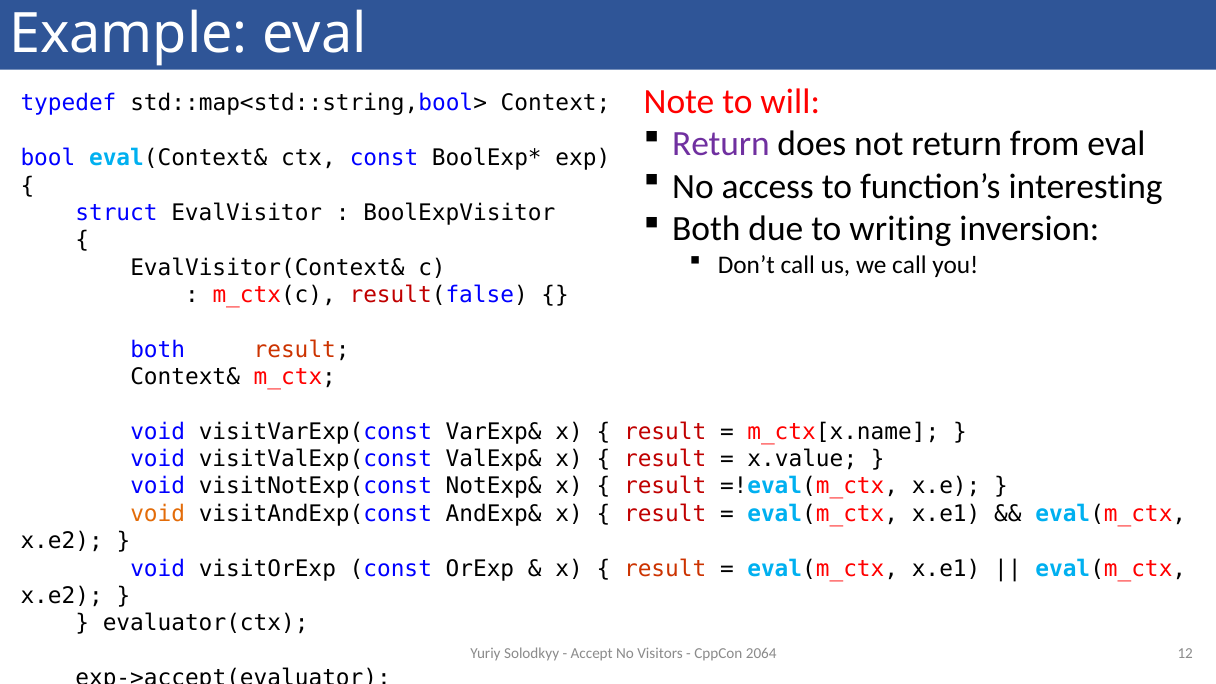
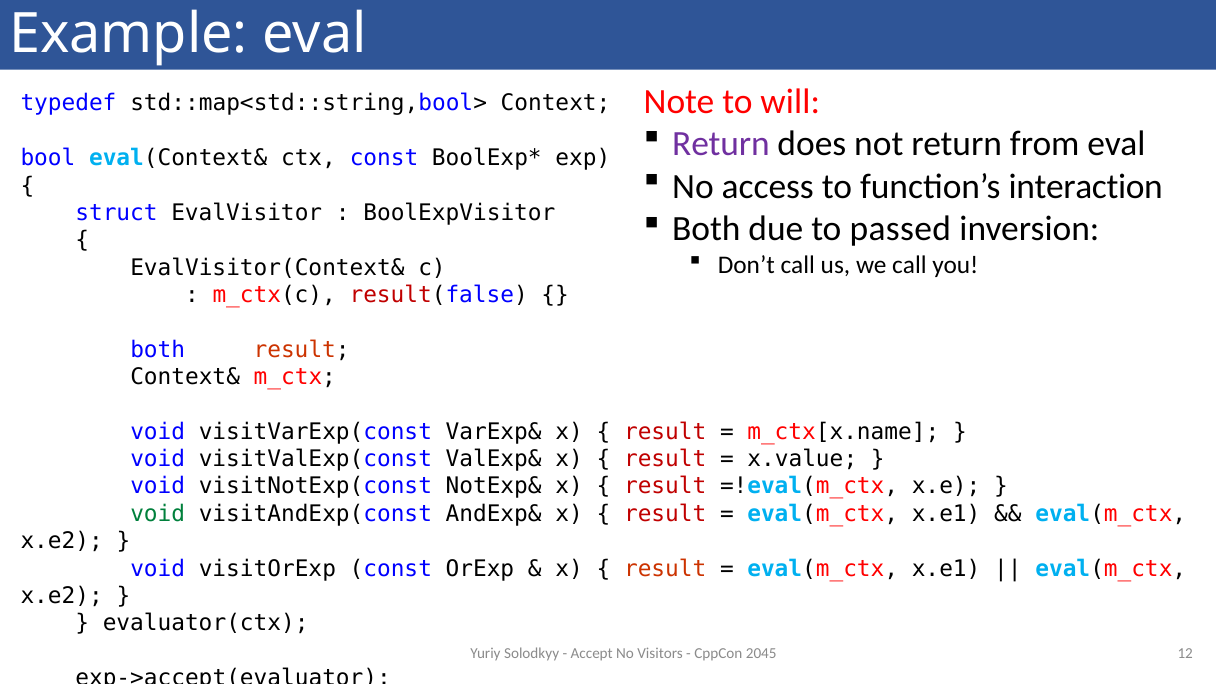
interesting: interesting -> interaction (1086, 187)
writing: writing -> passed (900, 229)
void colour: orange -> green (158, 514)
2064: 2064 -> 2045 (761, 653)
